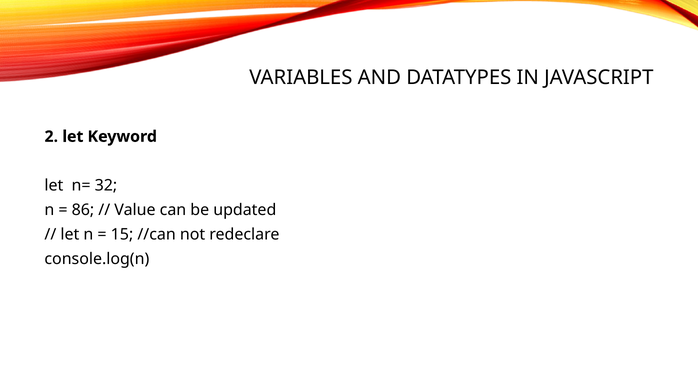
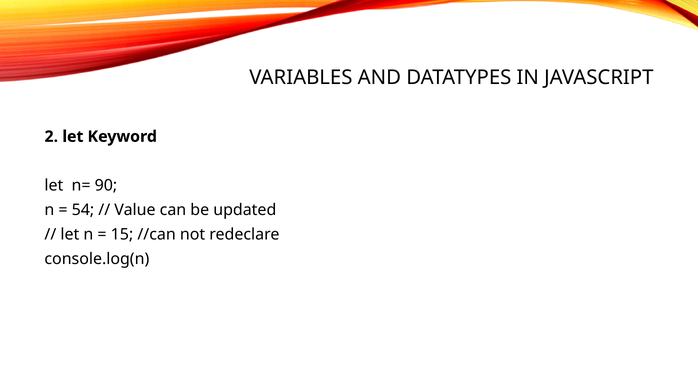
32: 32 -> 90 (106, 186)
86: 86 -> 54 (83, 210)
